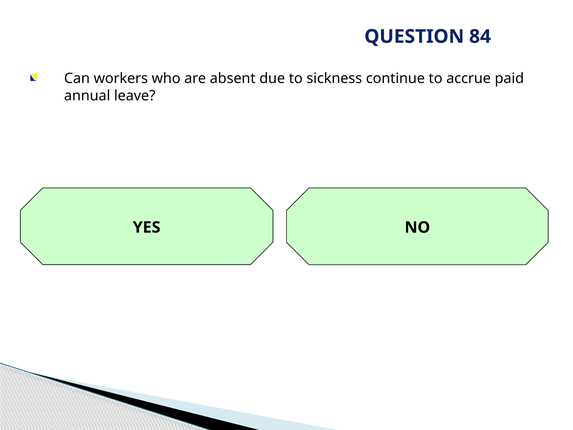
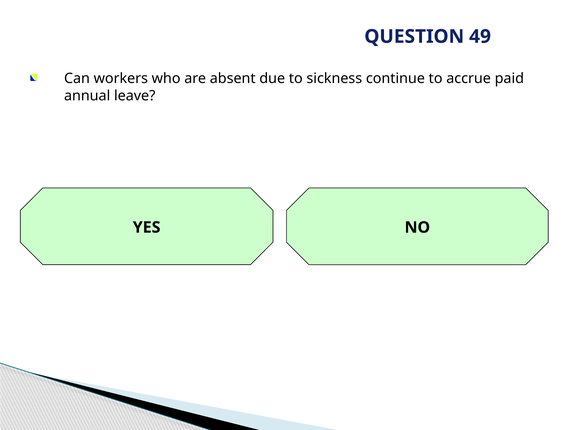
84: 84 -> 49 (480, 36)
